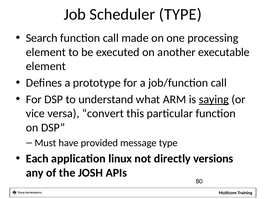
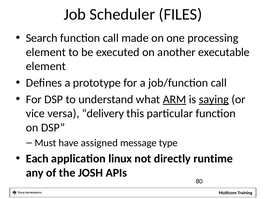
Scheduler TYPE: TYPE -> FILES (180, 14)
ARM underline: none -> present (175, 100)
convert: convert -> delivery (103, 114)
provided: provided -> assigned (99, 143)
versions: versions -> runtime (213, 159)
